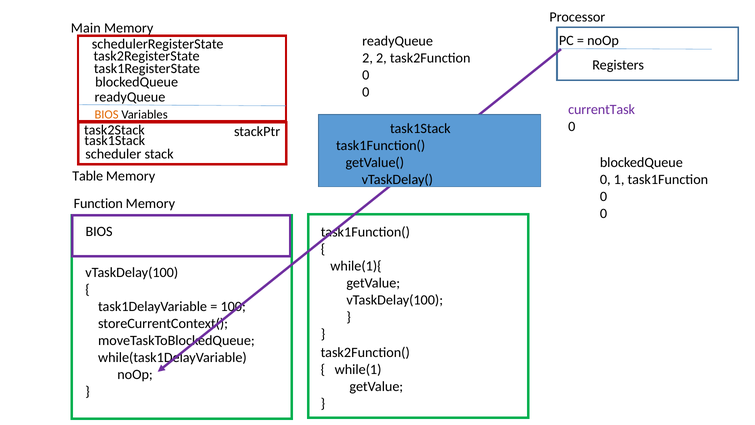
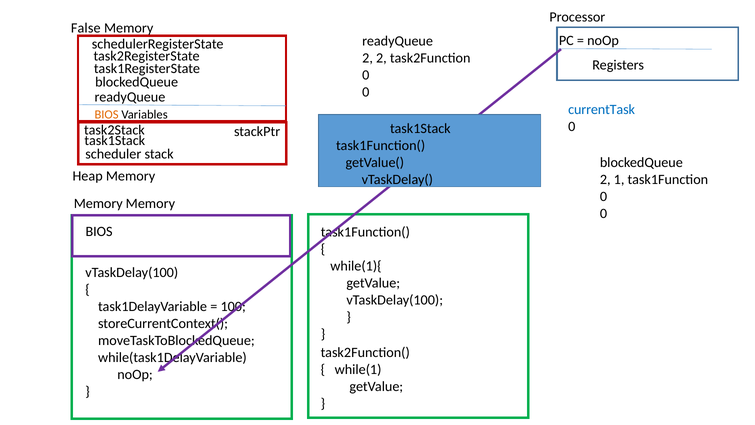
Main: Main -> False (86, 28)
currentTask colour: purple -> blue (602, 109)
Table: Table -> Heap (88, 176)
0: 0 -> 2 (605, 180)
Function: Function -> Memory (98, 204)
